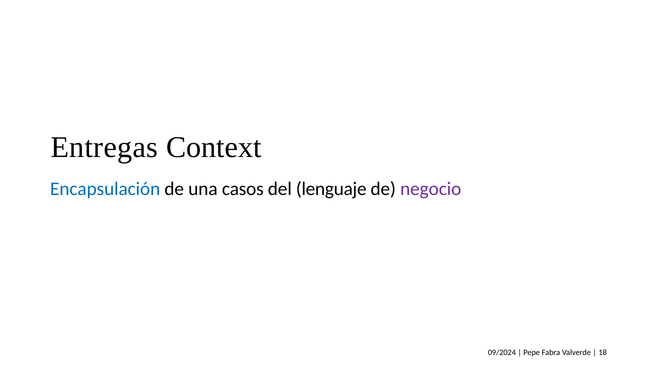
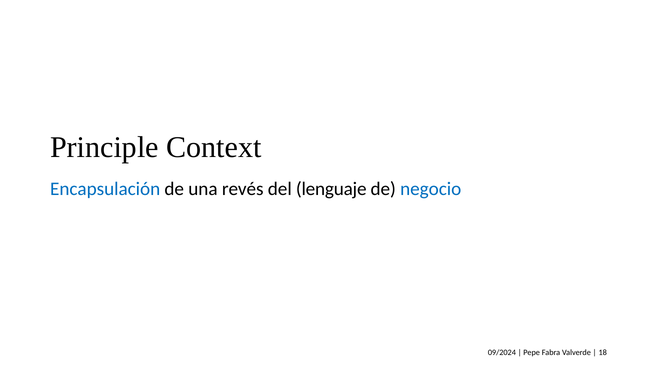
Entregas: Entregas -> Principle (104, 148)
casos: casos -> revés (243, 189)
negocio colour: purple -> blue (431, 189)
